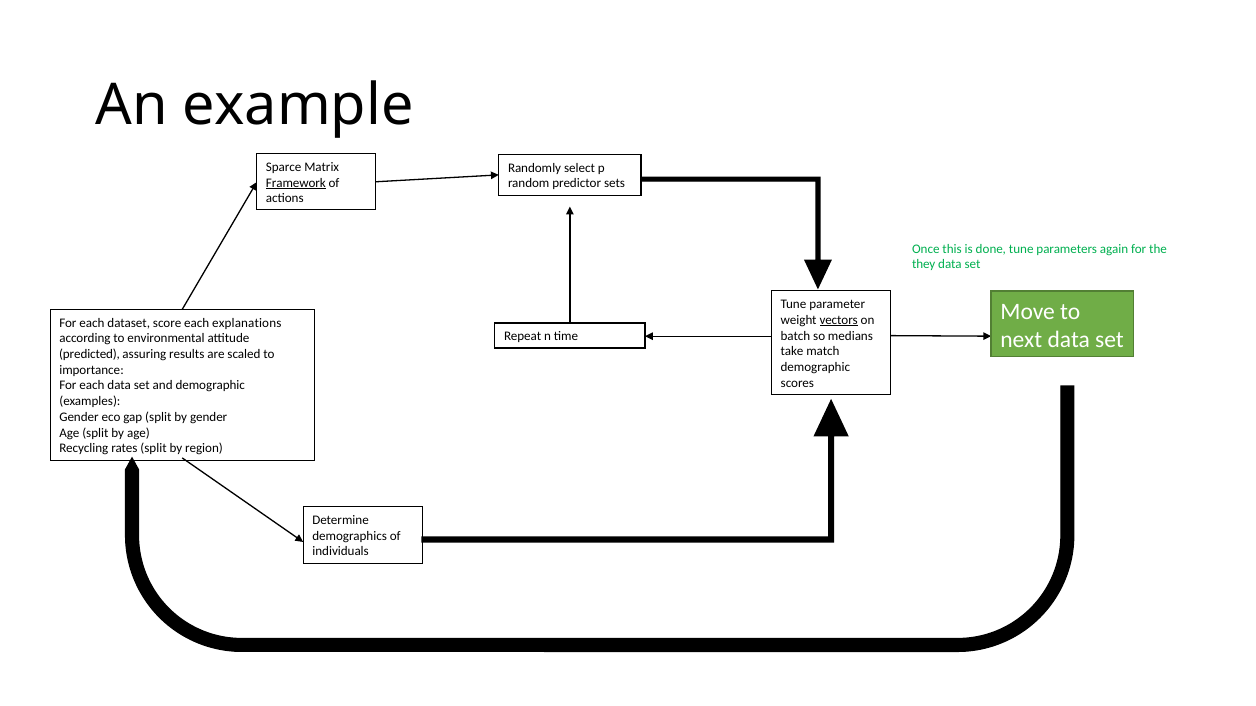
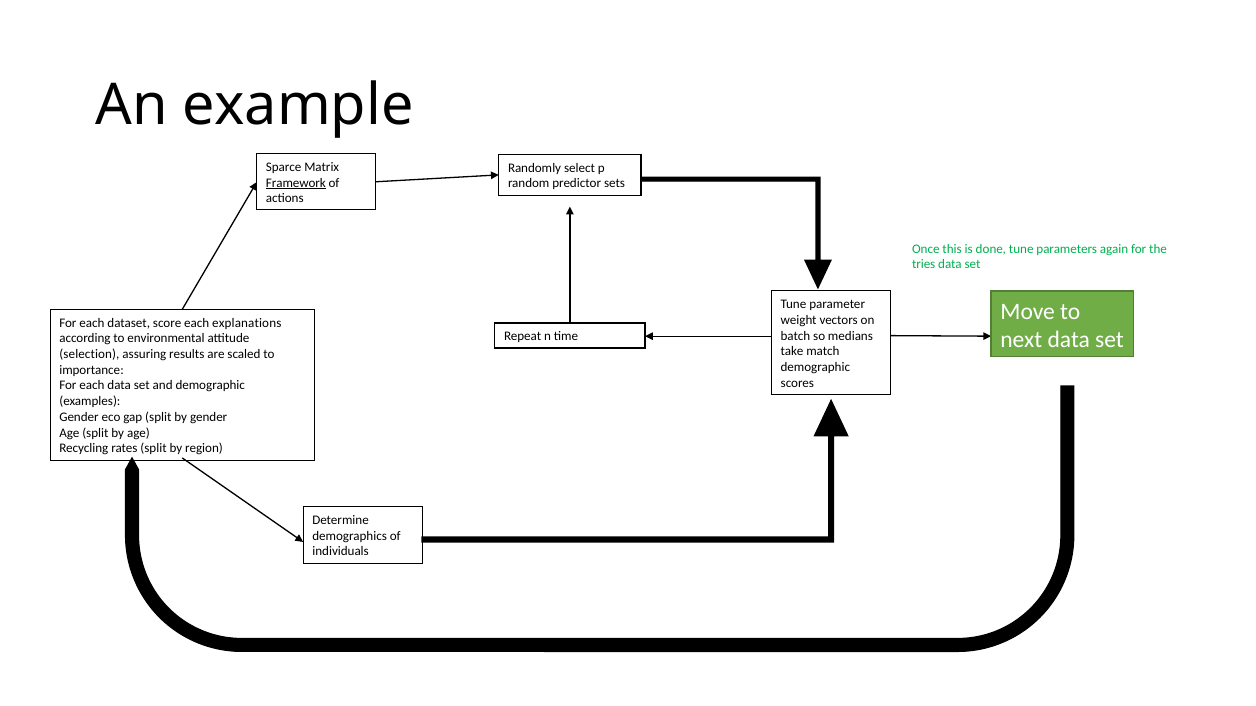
they: they -> tries (924, 265)
vectors underline: present -> none (839, 320)
predicted: predicted -> selection (89, 354)
